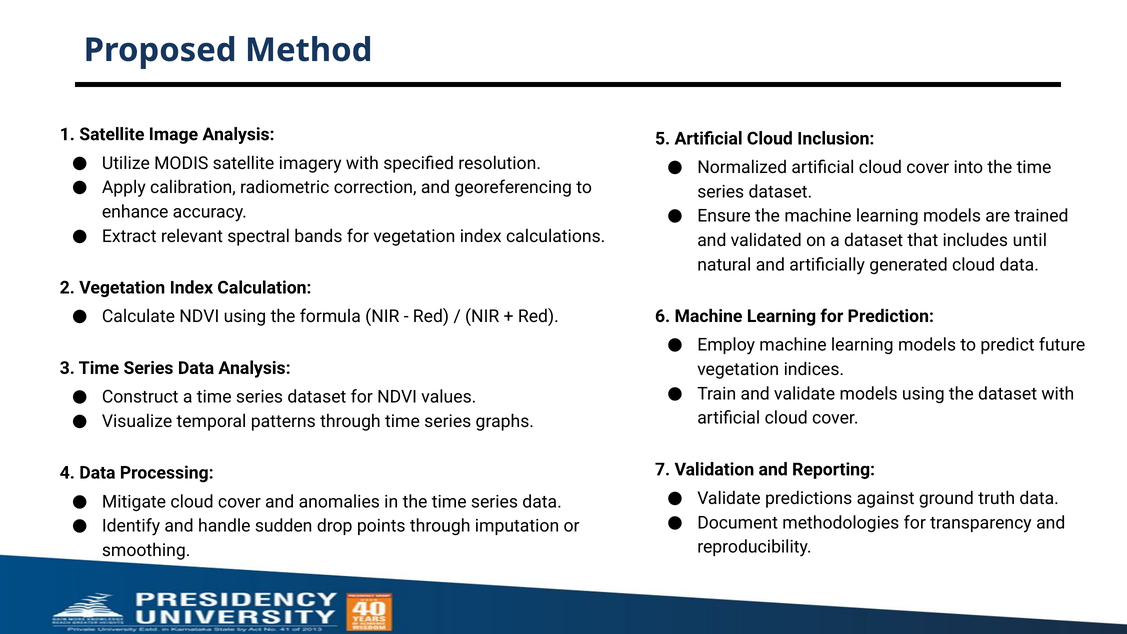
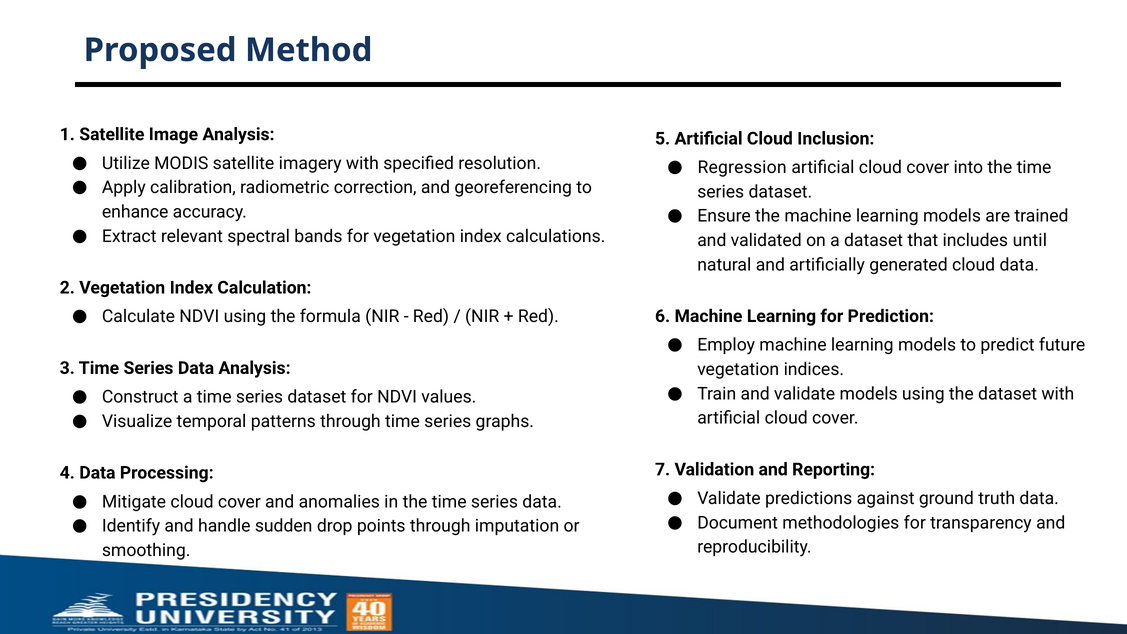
Normalized: Normalized -> Regression (742, 168)
